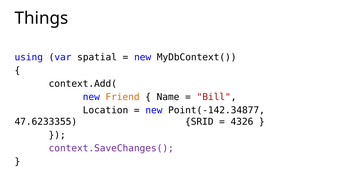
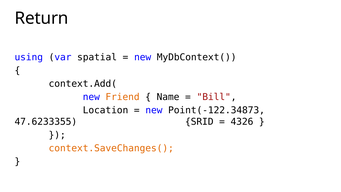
Things: Things -> Return (42, 18)
Point(-142.34877: Point(-142.34877 -> Point(-122.34873 (216, 110)
context.SaveChanges( colour: purple -> orange (111, 148)
